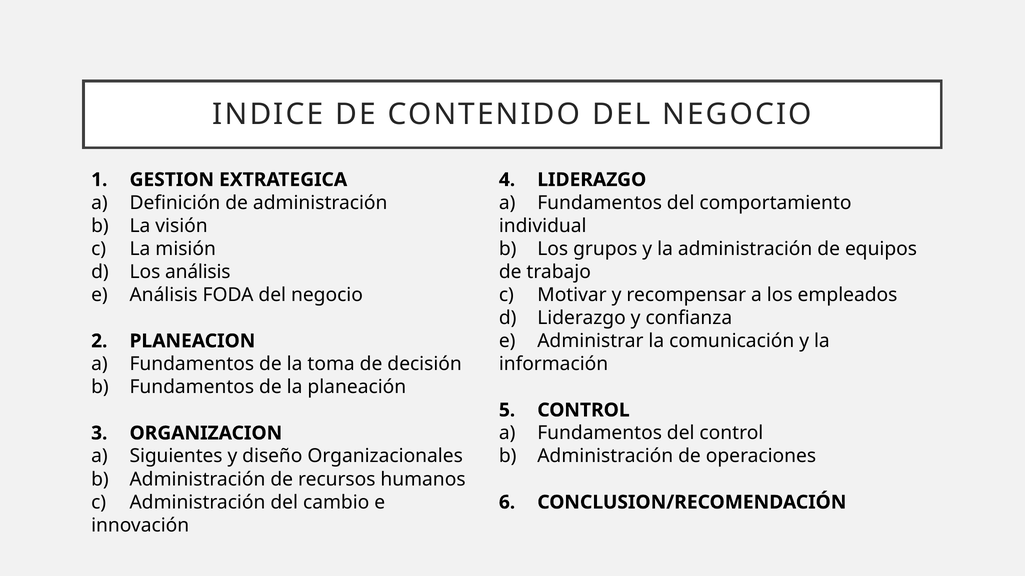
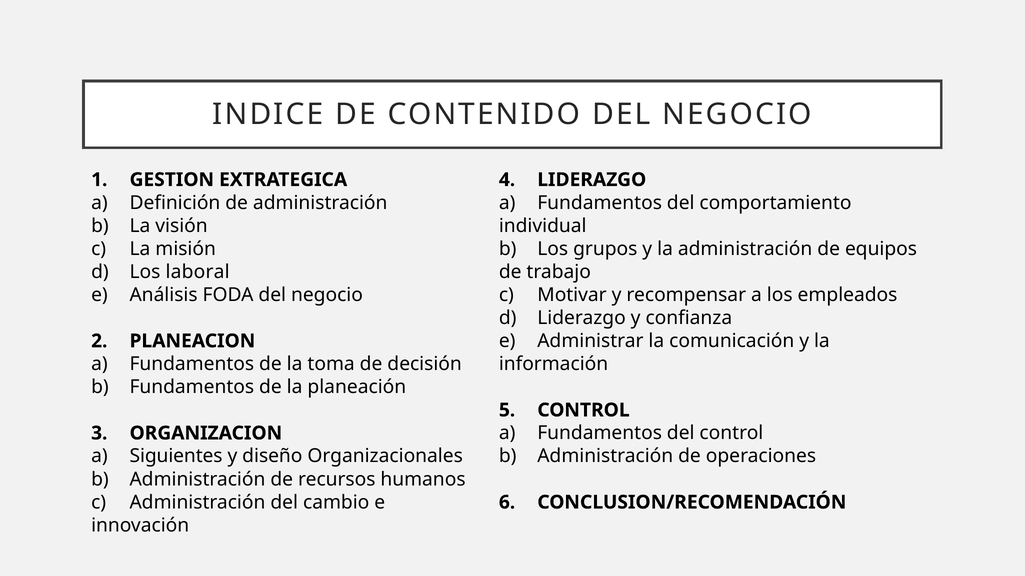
Los análisis: análisis -> laboral (198, 272)
